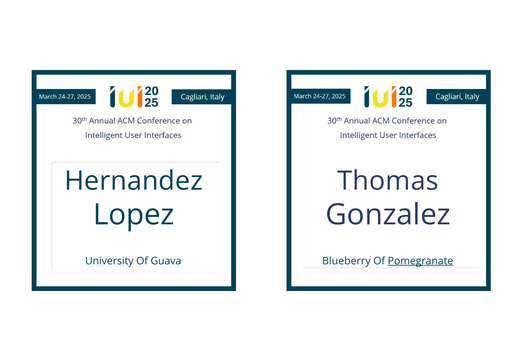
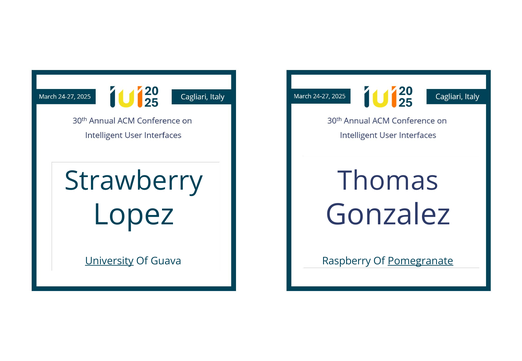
Hernandez: Hernandez -> Strawberry (134, 181)
University underline: none -> present (109, 261)
Blueberry: Blueberry -> Raspberry (346, 261)
